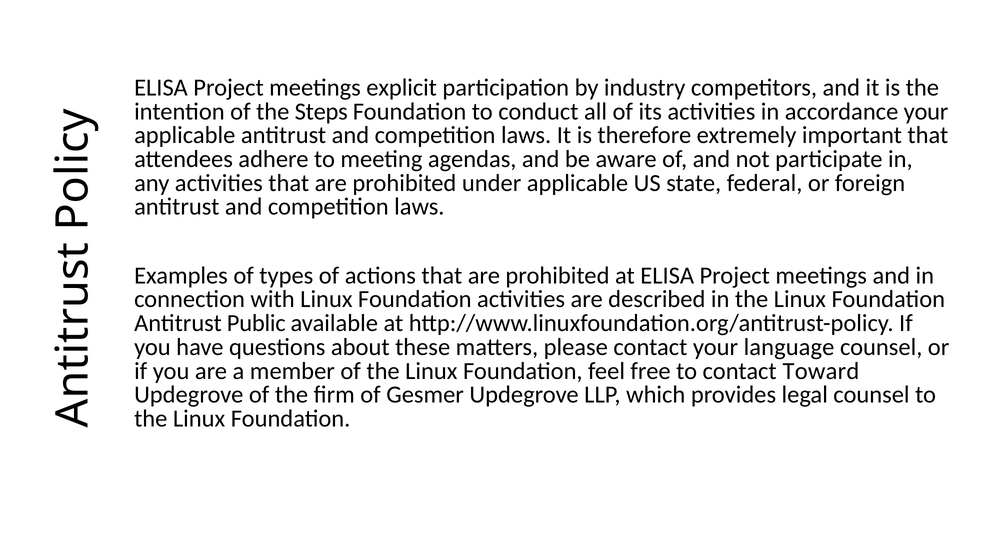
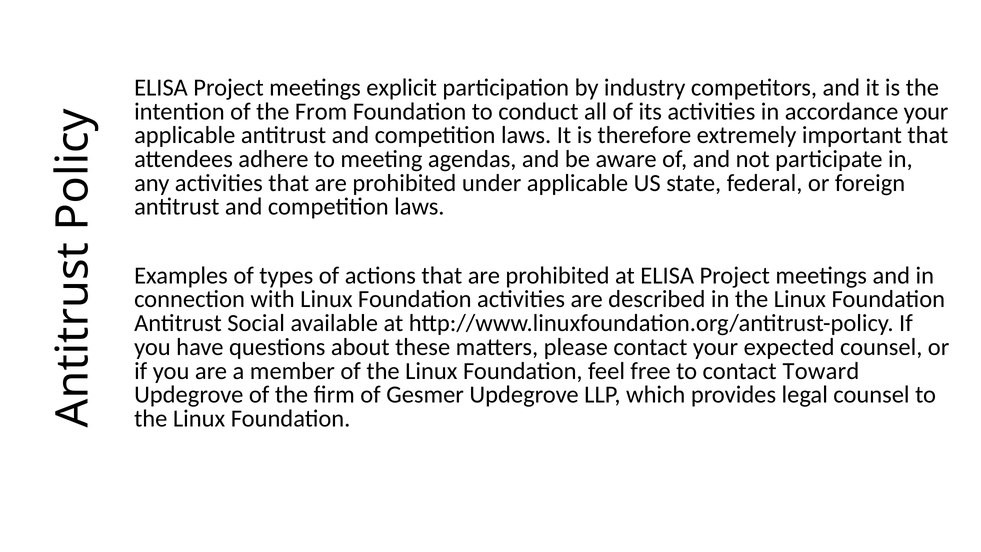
Steps: Steps -> From (321, 111)
Public: Public -> Social (256, 323)
language: language -> expected (789, 347)
